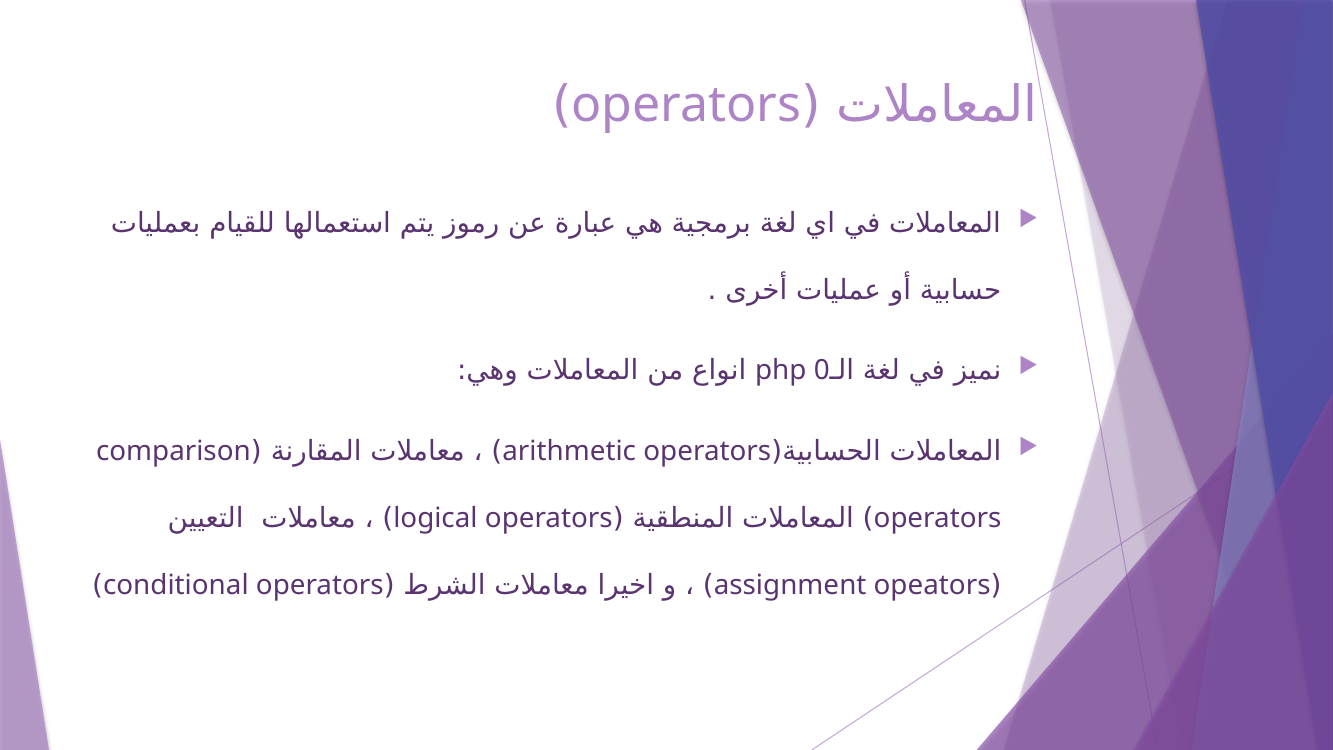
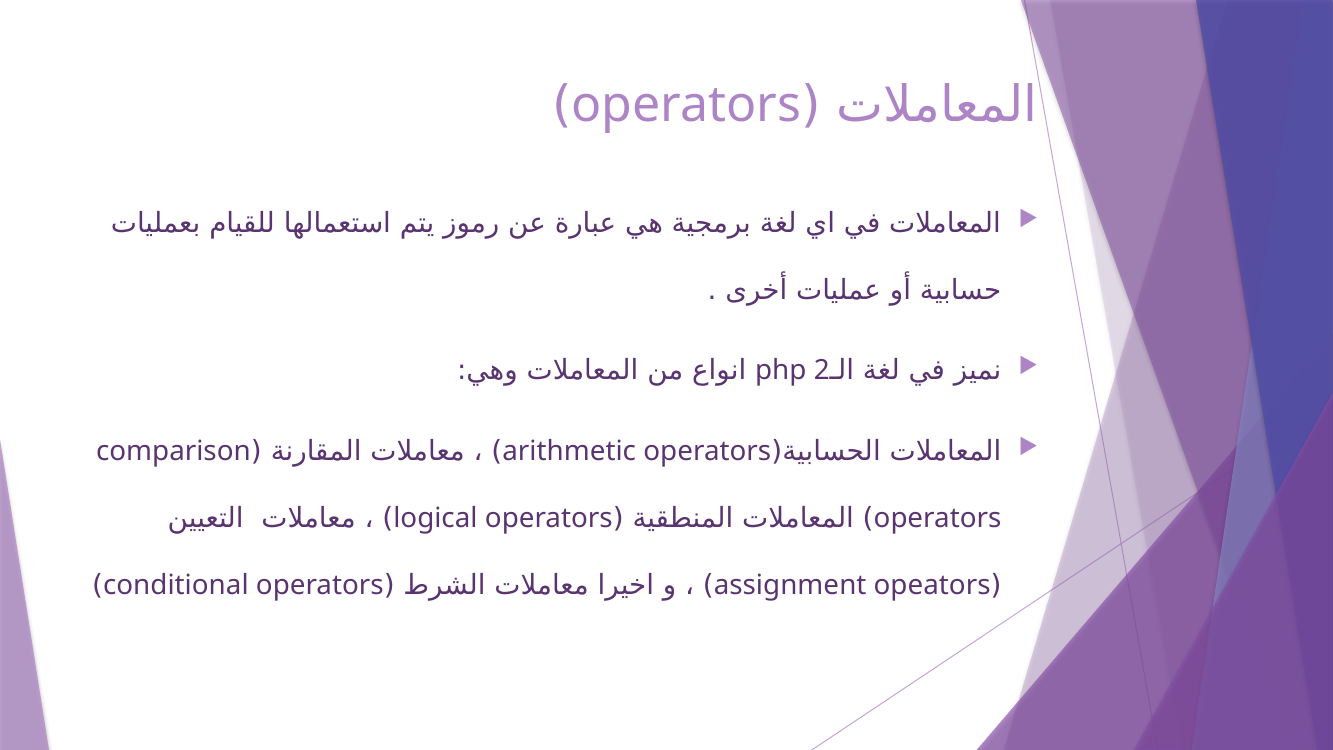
0: 0 -> 2 (822, 371)
